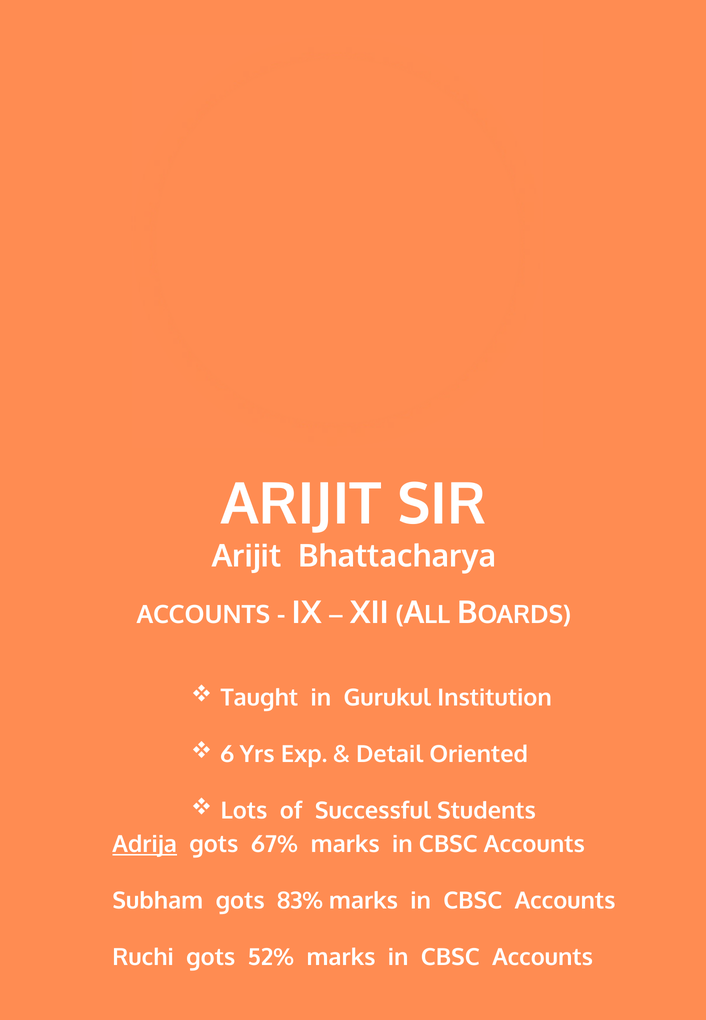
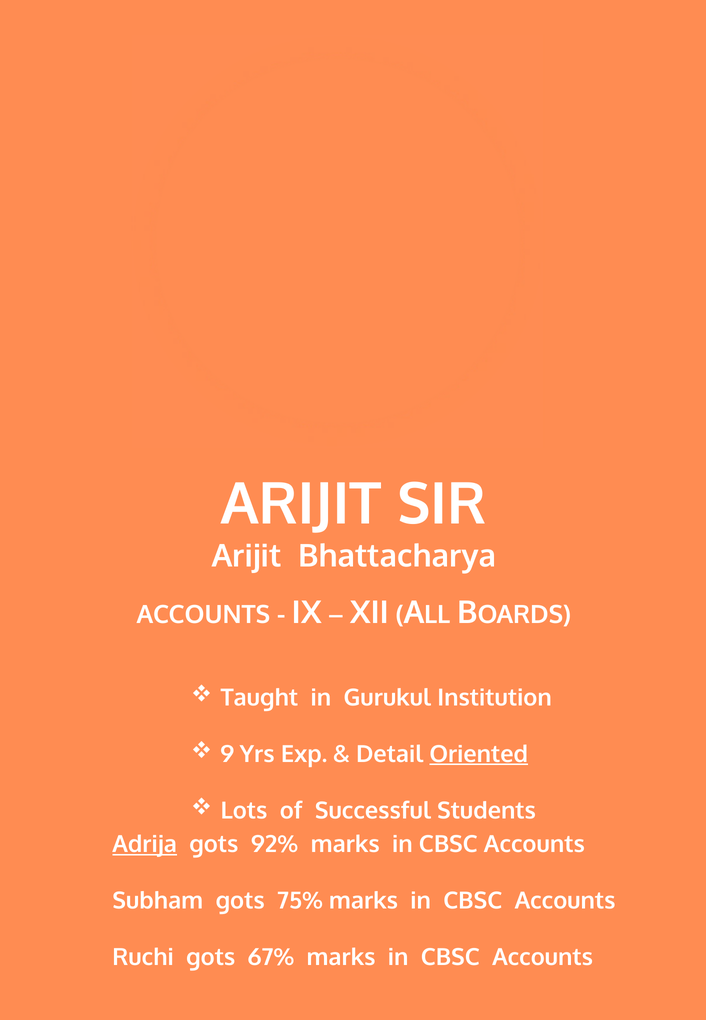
6: 6 -> 9 (227, 754)
Oriented underline: none -> present (479, 754)
67%: 67% -> 92% (274, 844)
83%: 83% -> 75% (300, 901)
52%: 52% -> 67% (271, 957)
